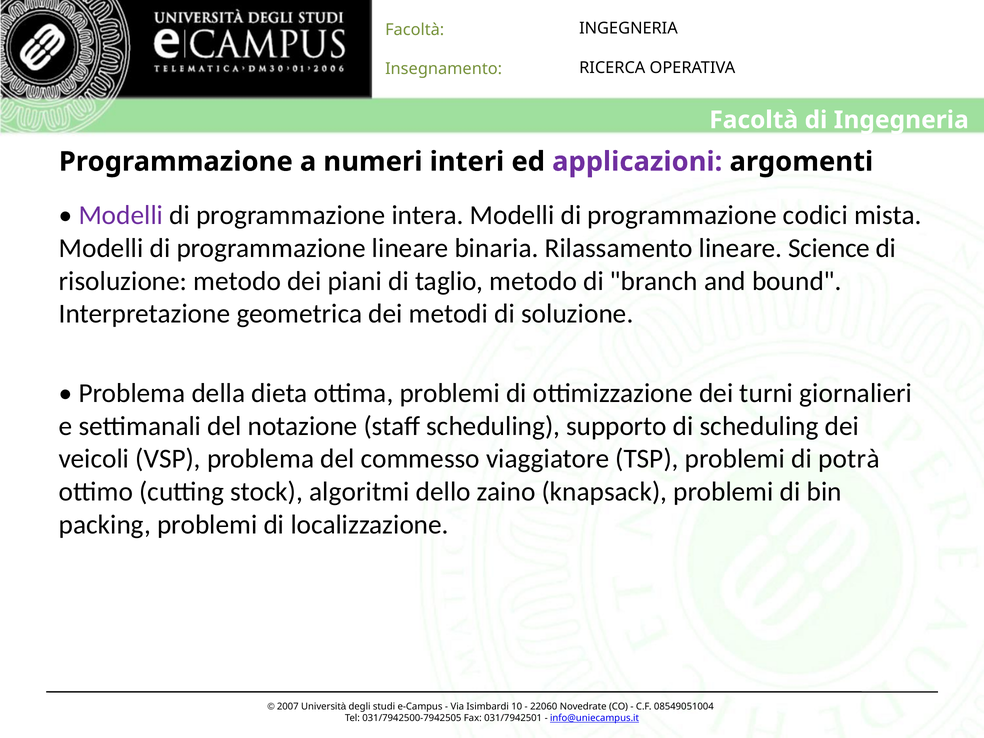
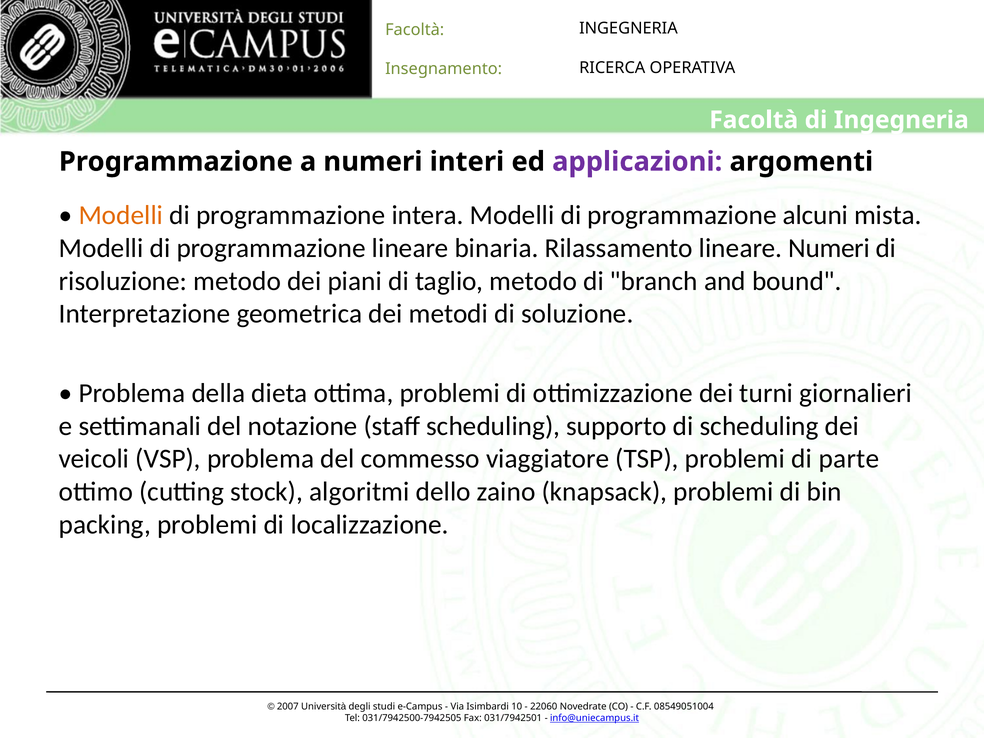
Modelli colour: purple -> orange (121, 215)
codici: codici -> alcuni (815, 215)
lineare Science: Science -> Numeri (829, 248)
potrà: potrà -> parte (849, 459)
